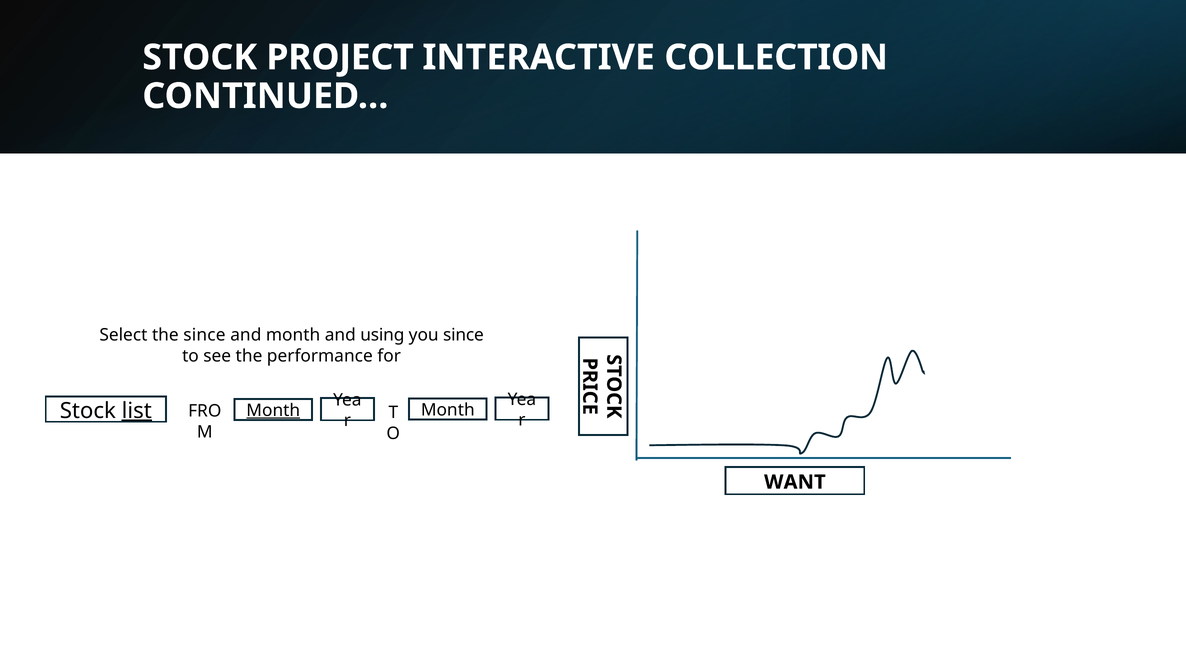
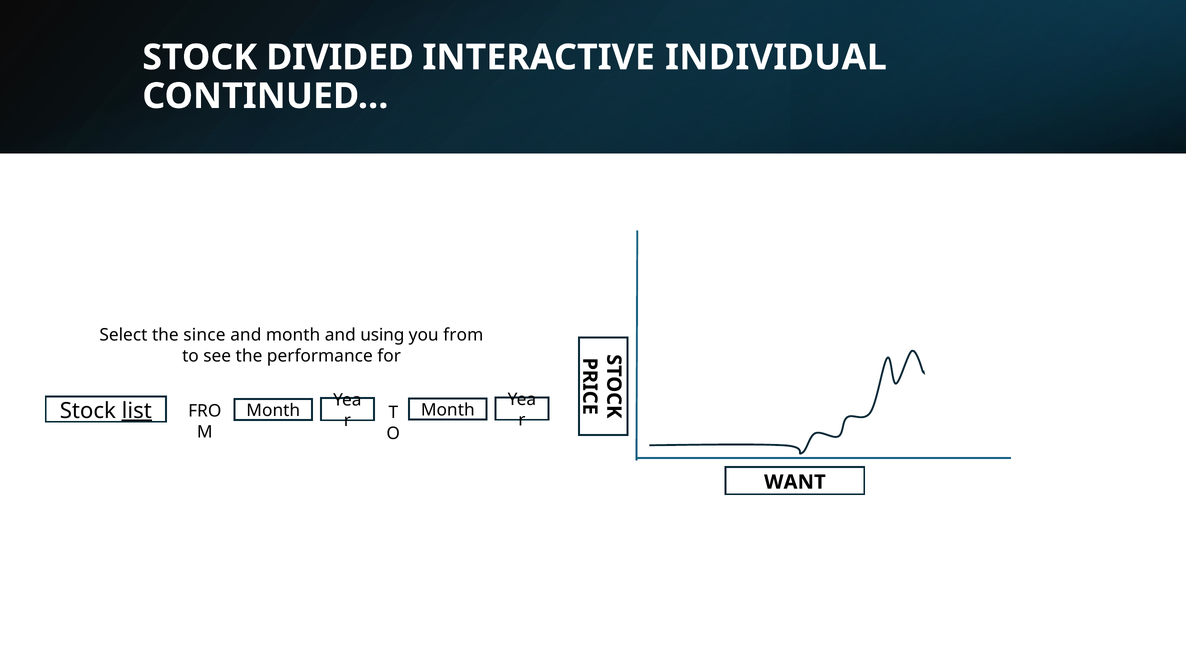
PROJECT: PROJECT -> DIVIDED (340, 57)
COLLECTION: COLLECTION -> INDIVIDUAL (776, 57)
you since: since -> from (463, 335)
Month underline: present -> none (273, 411)
